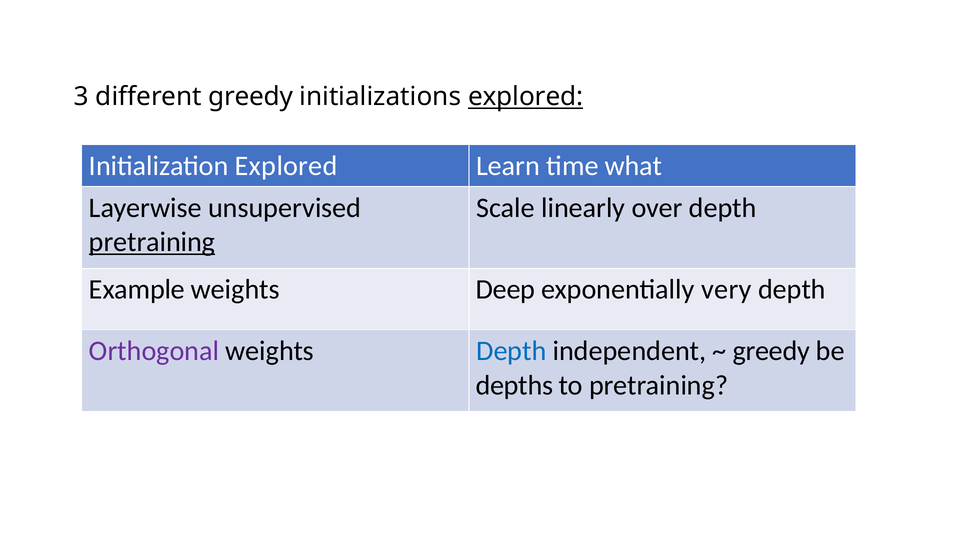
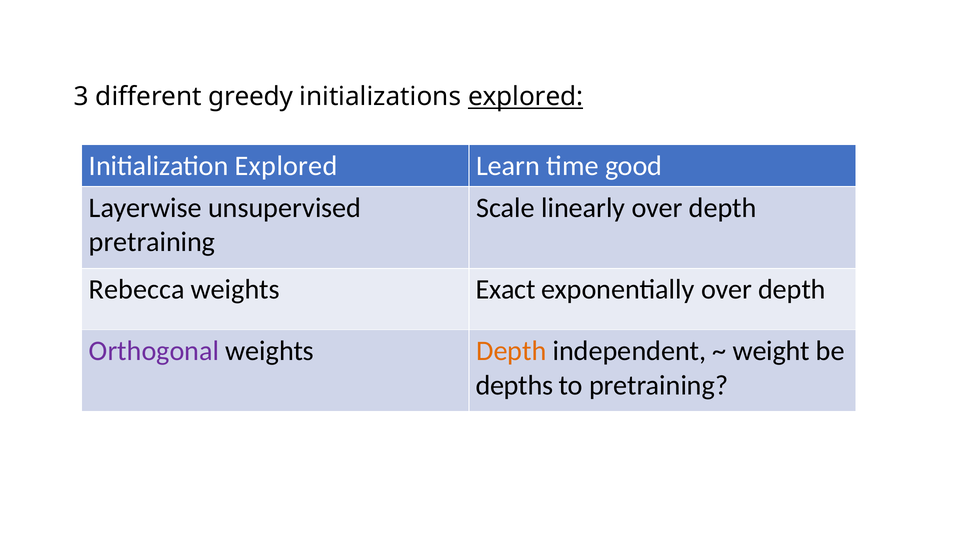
what: what -> good (633, 166)
pretraining underline: present -> none (152, 242)
Example: Example -> Rebecca (137, 290)
Deep: Deep -> Exact (506, 290)
exponentially very: very -> over (727, 290)
Depth colour: blue -> orange (511, 351)
greedy: greedy -> weight (771, 351)
